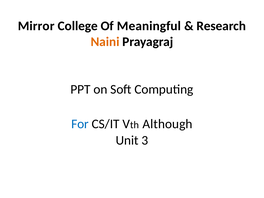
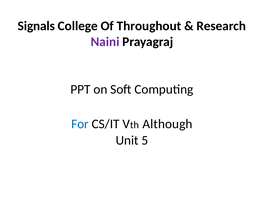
Mirror: Mirror -> Signals (36, 26)
Meaningful: Meaningful -> Throughout (149, 26)
Naini colour: orange -> purple (105, 42)
3: 3 -> 5 (145, 140)
